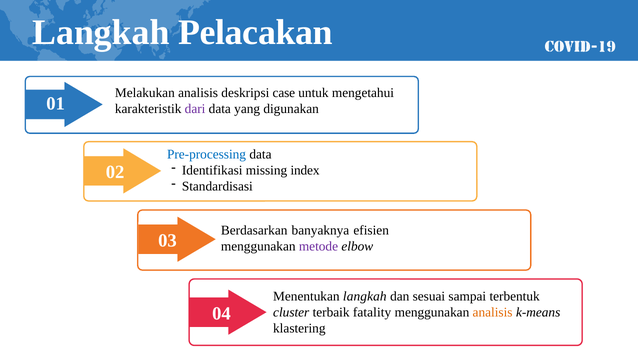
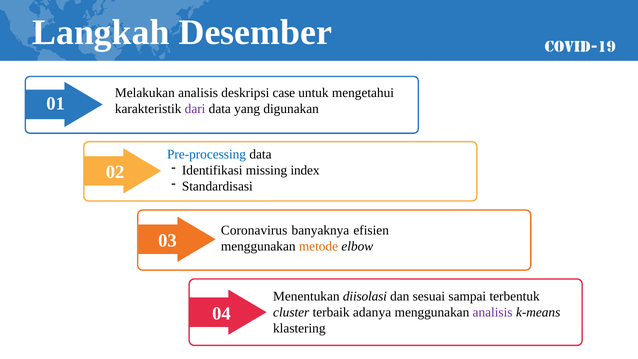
Pelacakan: Pelacakan -> Desember (255, 32)
Berdasarkan: Berdasarkan -> Coronavirus (254, 230)
metode colour: purple -> orange (318, 246)
Menentukan langkah: langkah -> diisolasi (365, 296)
fatality: fatality -> adanya (372, 312)
analisis colour: orange -> purple (493, 312)
